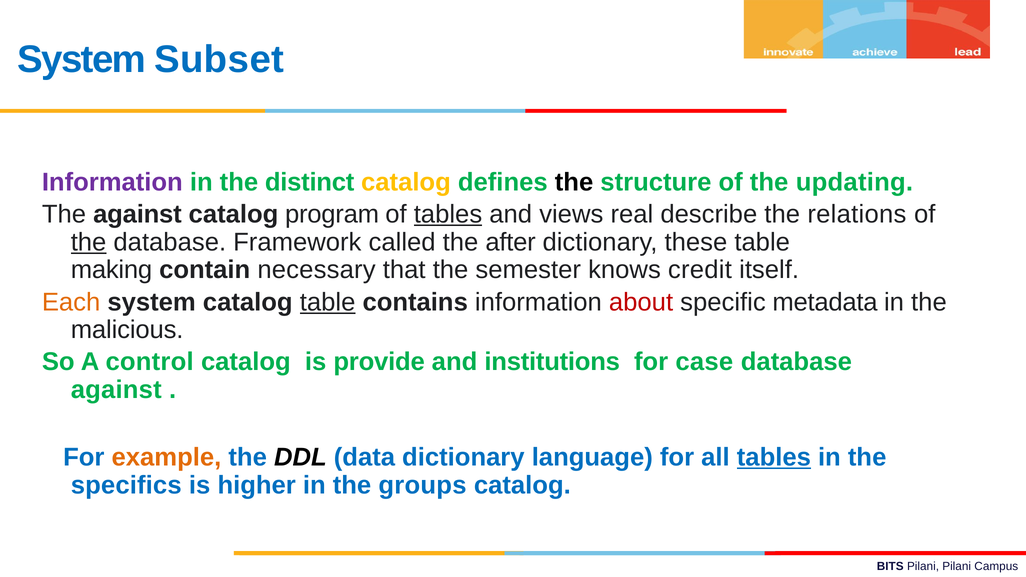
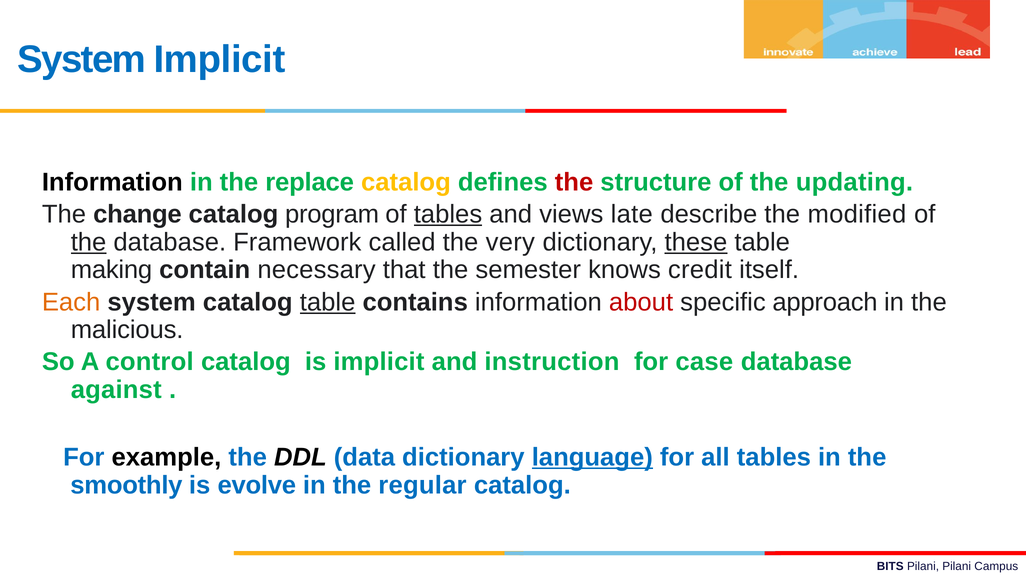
System Subset: Subset -> Implicit (219, 60)
Information colour: purple -> black (112, 182)
distinct: distinct -> replace (310, 182)
the colour: black -> red (574, 182)
The against: against -> change (137, 214)
real: real -> late (632, 214)
relations: relations -> modified (857, 214)
after: after -> very (510, 242)
these underline: none -> present (696, 242)
metadata: metadata -> approach (825, 302)
is provide: provide -> implicit (379, 362)
institutions: institutions -> instruction (552, 362)
example colour: orange -> black (166, 457)
language underline: none -> present (592, 457)
tables underline: present -> none (774, 457)
specifics: specifics -> smoothly (126, 485)
higher: higher -> evolve (257, 485)
groups: groups -> regular (422, 485)
